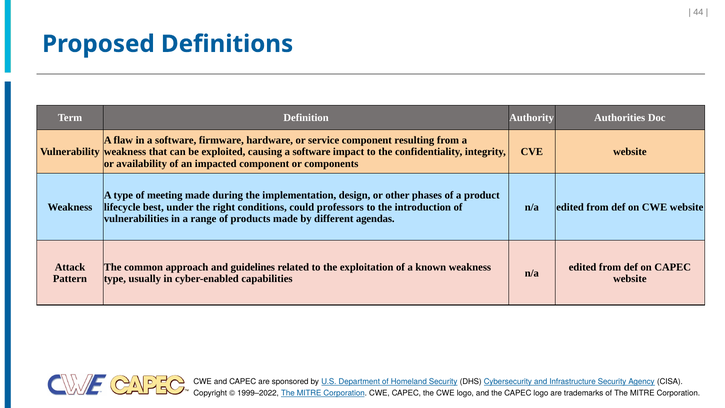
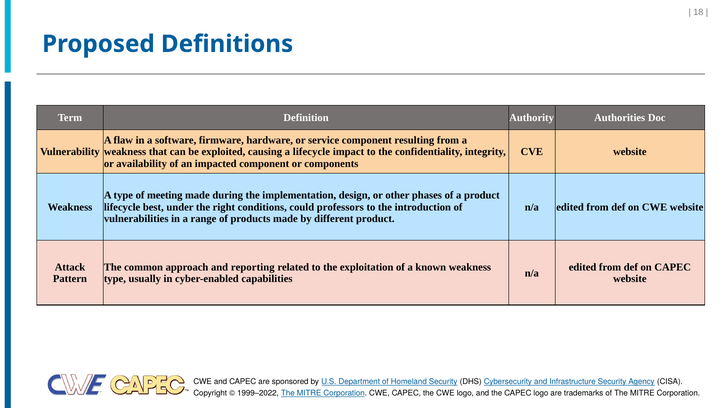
44: 44 -> 18 (698, 12)
causing a software: software -> lifecycle (311, 152)
different agendas: agendas -> product (375, 219)
guidelines: guidelines -> reporting (253, 267)
